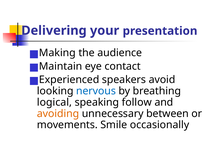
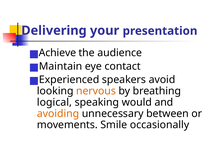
Making: Making -> Achieve (57, 53)
nervous colour: blue -> orange (96, 91)
follow: follow -> would (137, 102)
